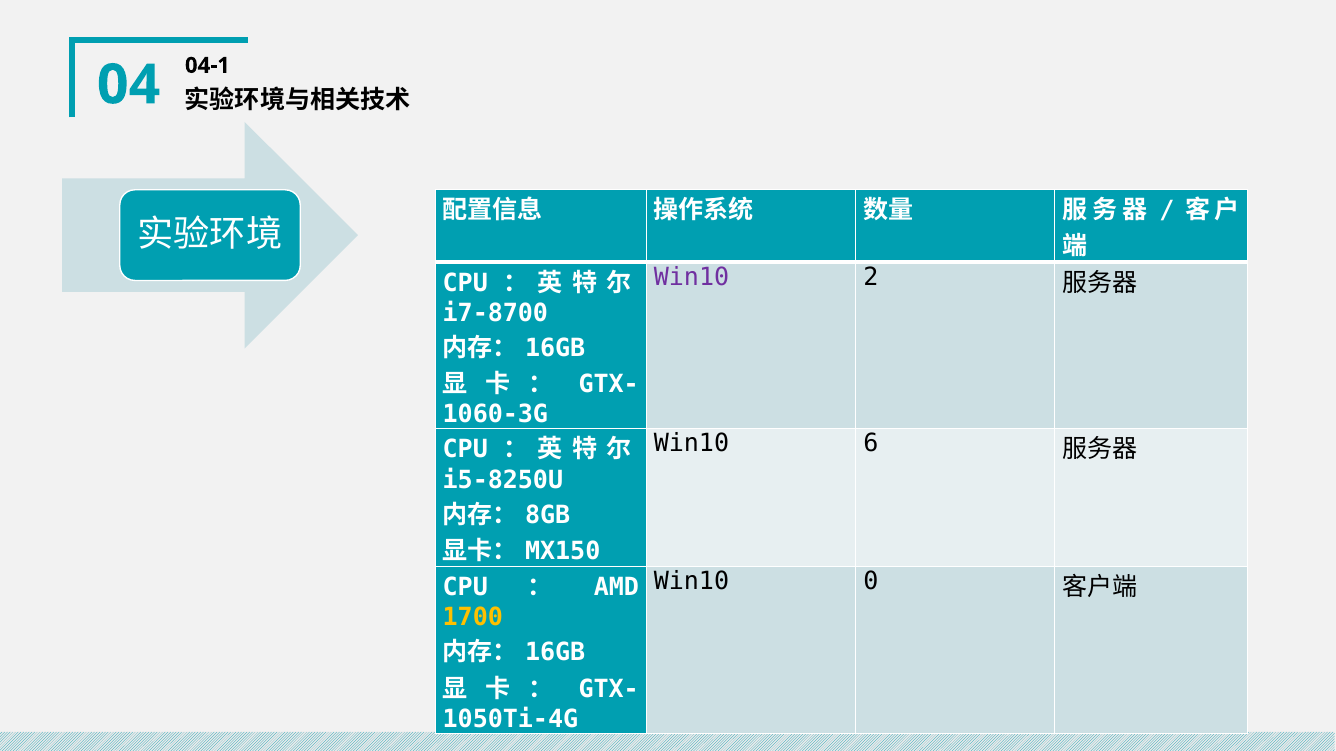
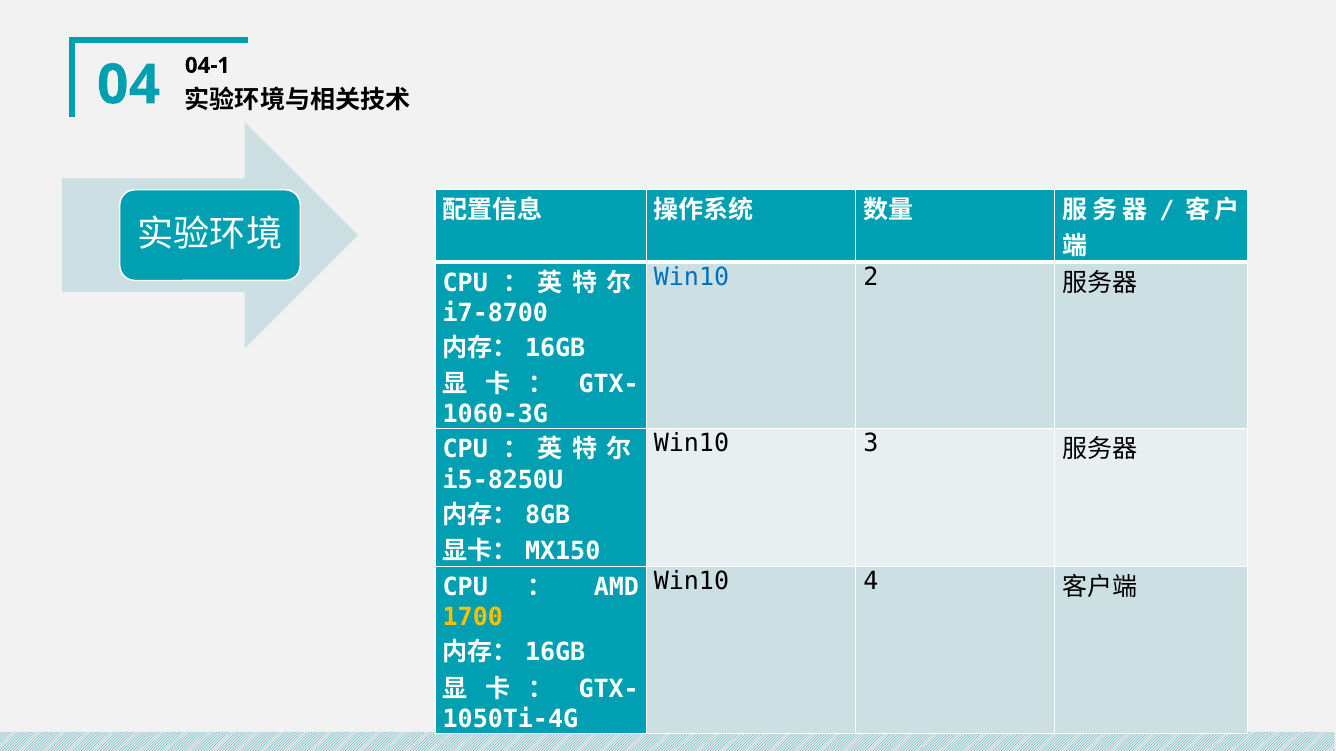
Win10 colour: purple -> blue (691, 277)
6: 6 -> 3 (871, 444)
0: 0 -> 4 (871, 582)
